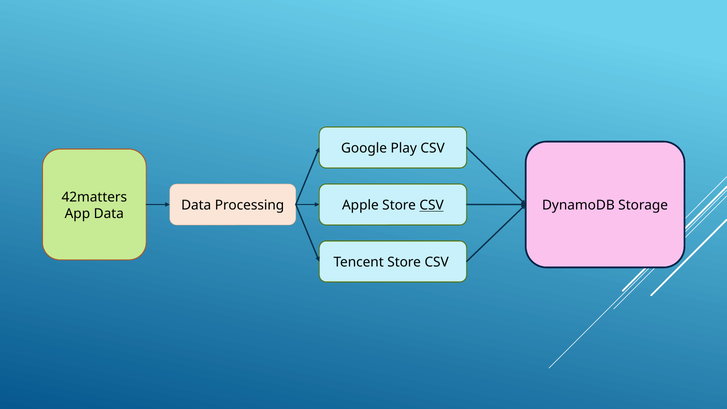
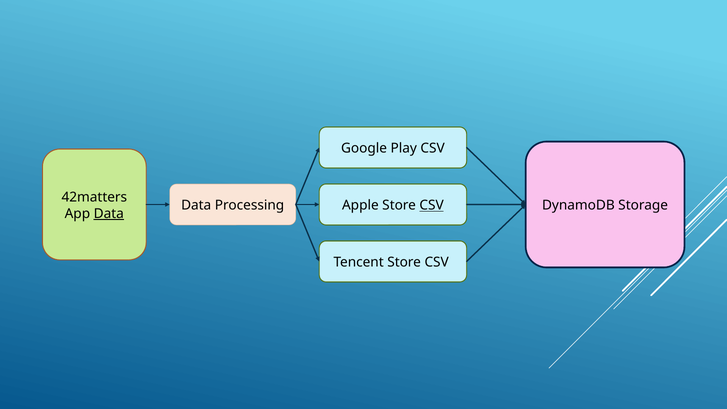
Data underline: none -> present (109, 214)
